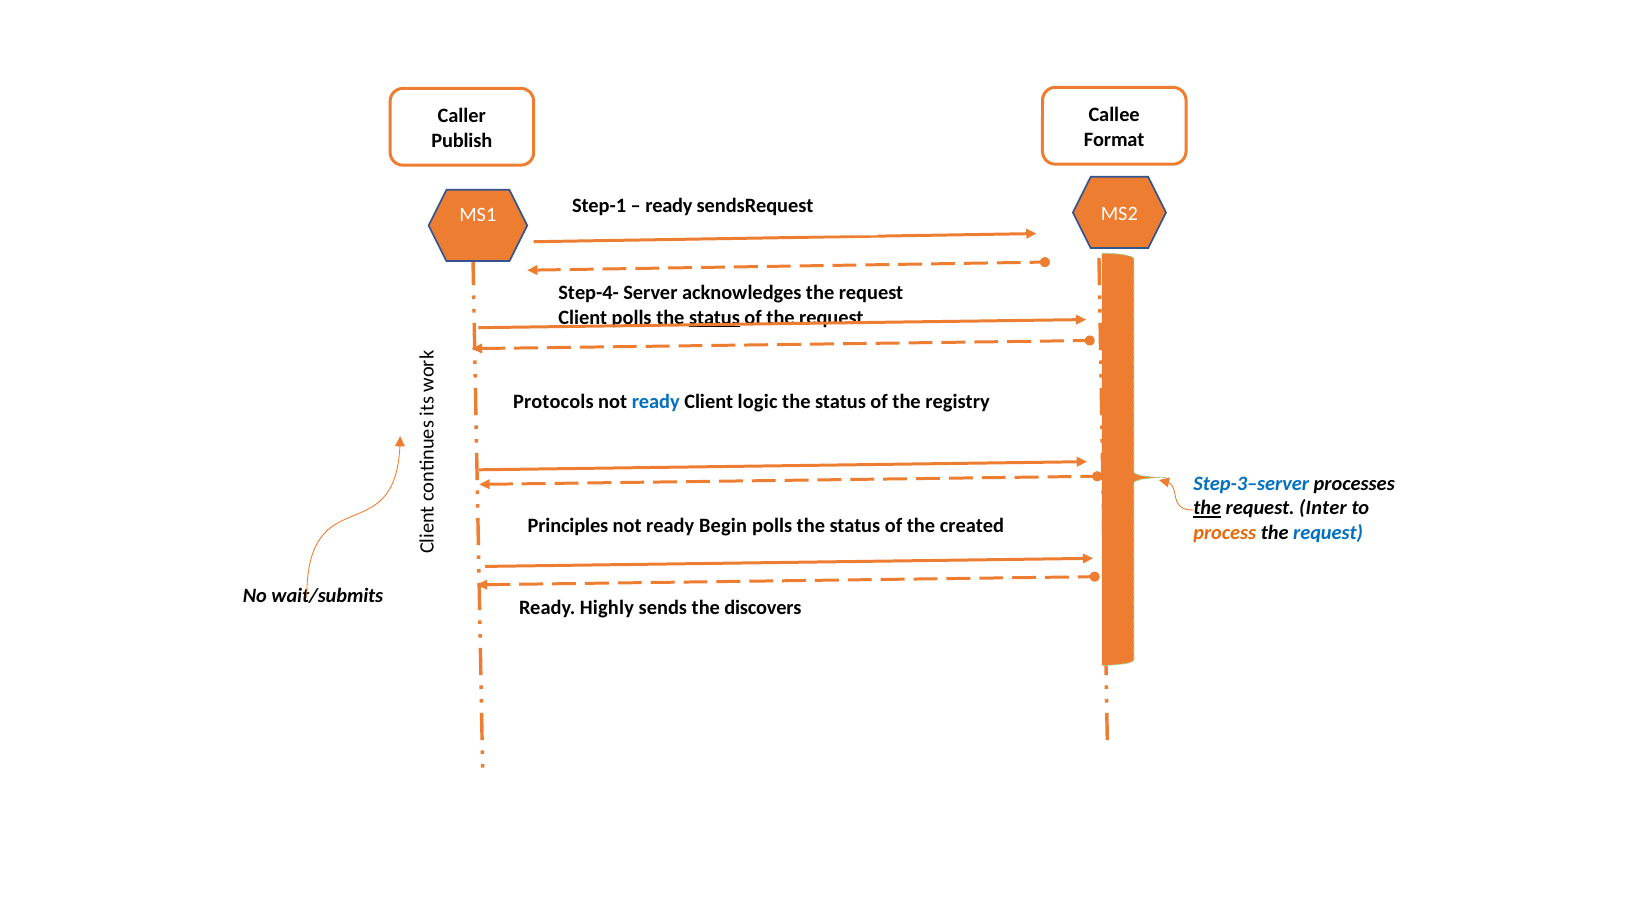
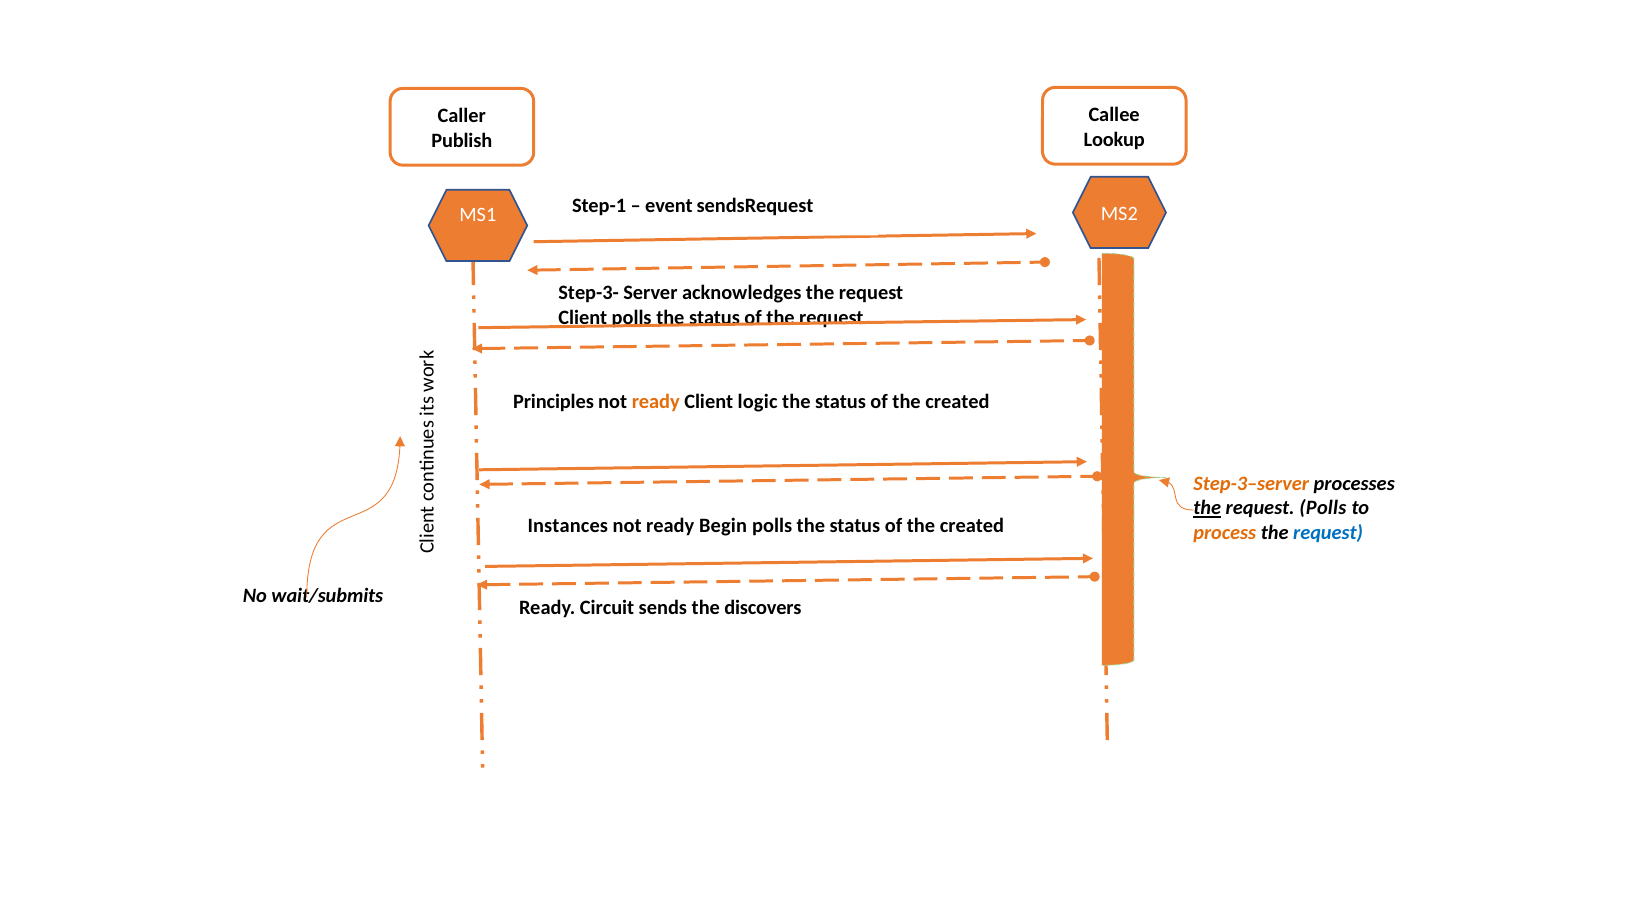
Format: Format -> Lookup (1114, 139)
ready: ready -> event (669, 205)
Step-4-: Step-4- -> Step-3- (589, 293)
status underline: present -> none (714, 317)
Protocols: Protocols -> Principles (553, 402)
ready colour: blue -> orange (656, 402)
registry: registry -> created (958, 402)
Step-3–server colour: blue -> orange (1251, 484)
request Inter: Inter -> Polls (1323, 508)
Principles: Principles -> Instances (568, 526)
Highly: Highly -> Circuit (607, 608)
